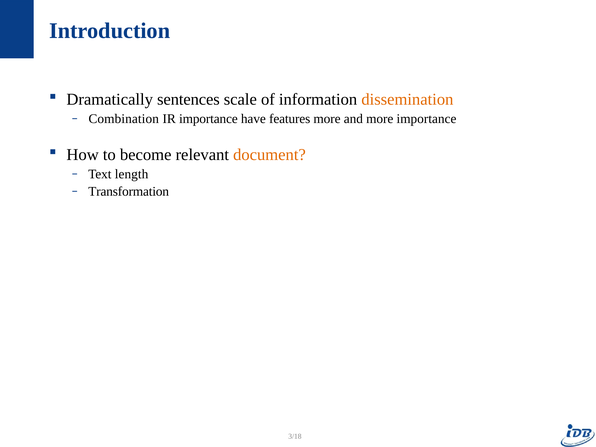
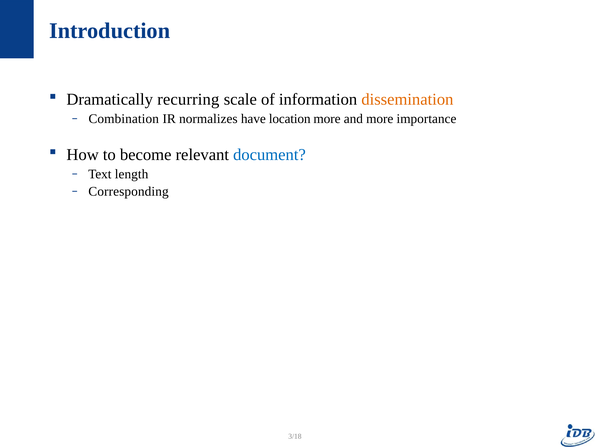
sentences: sentences -> recurring (188, 99)
IR importance: importance -> normalizes (208, 119)
features: features -> location (290, 119)
document colour: orange -> blue (269, 155)
Transformation: Transformation -> Corresponding (129, 191)
